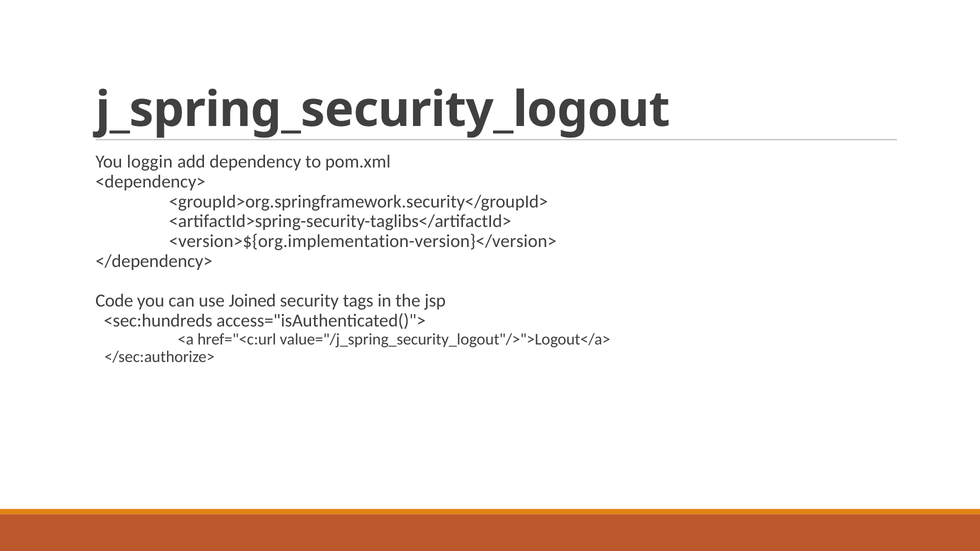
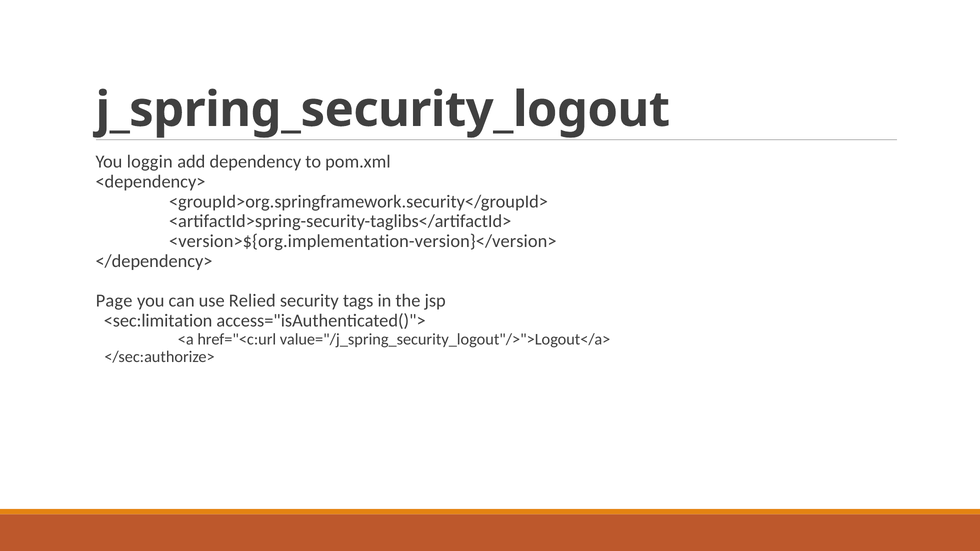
Code: Code -> Page (114, 301)
Joined: Joined -> Relied (252, 301)
<sec:hundreds: <sec:hundreds -> <sec:limitation (158, 321)
